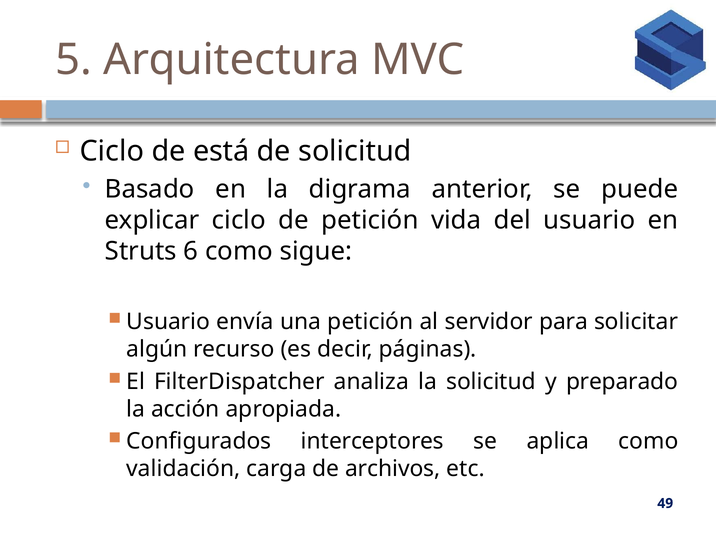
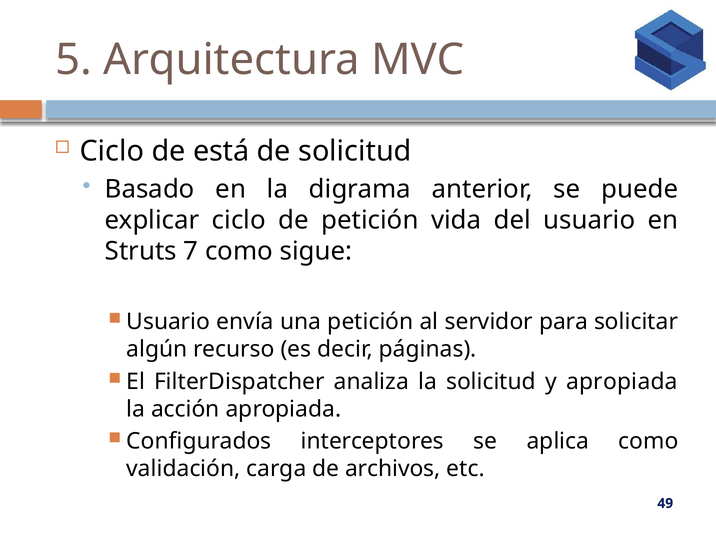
6: 6 -> 7 (191, 251)
y preparado: preparado -> apropiada (622, 382)
